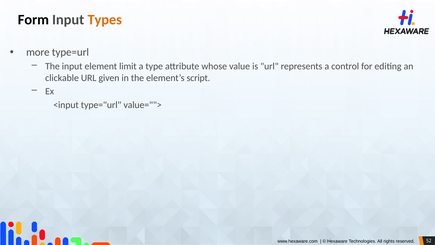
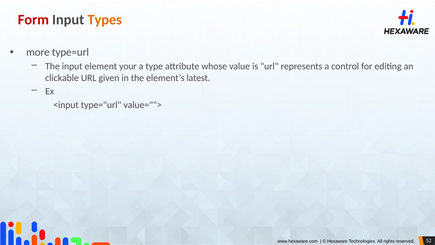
Form colour: black -> red (33, 20)
limit: limit -> your (128, 66)
script: script -> latest (198, 78)
